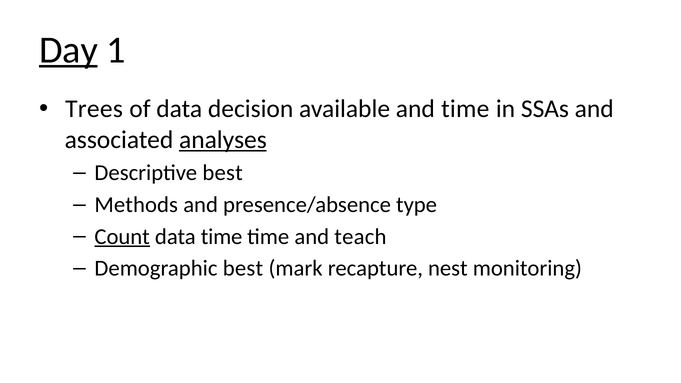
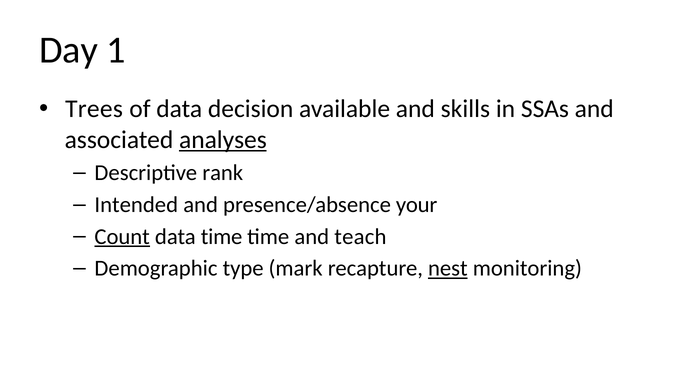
Day underline: present -> none (69, 50)
and time: time -> skills (465, 109)
Descriptive best: best -> rank (223, 173)
Methods: Methods -> Intended (136, 205)
type: type -> your (417, 205)
Demographic best: best -> type (243, 268)
nest underline: none -> present (448, 268)
